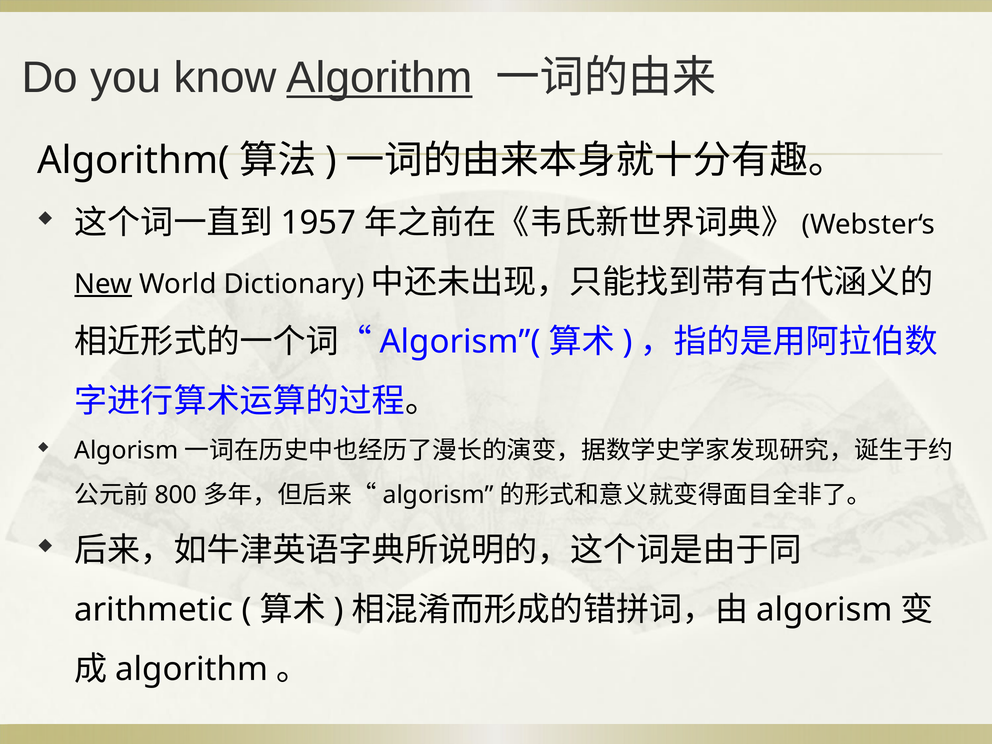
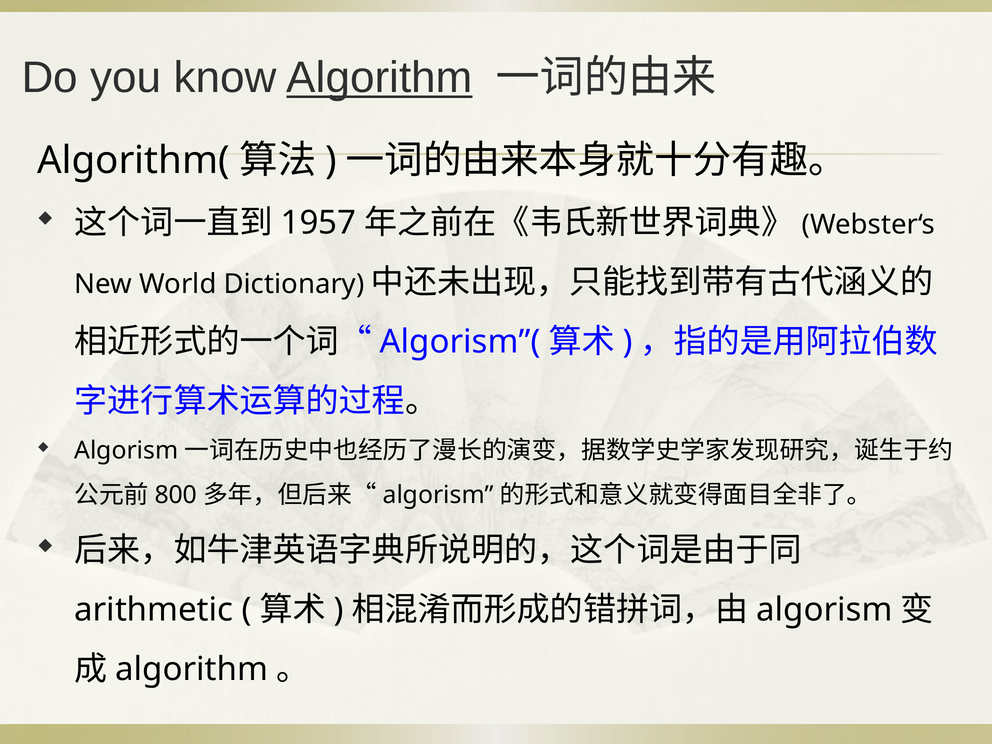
New underline: present -> none (103, 284)
